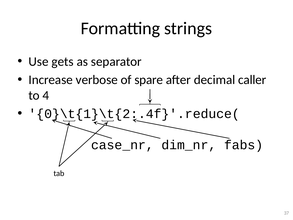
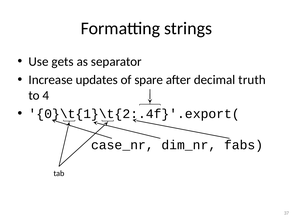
verbose: verbose -> updates (97, 80)
caller: caller -> truth (252, 80)
0}\t{1}\t{2:.4f}'.reduce(: 0}\t{1}\t{2:.4f}'.reduce( -> 0}\t{1}\t{2:.4f}'.export( (134, 114)
